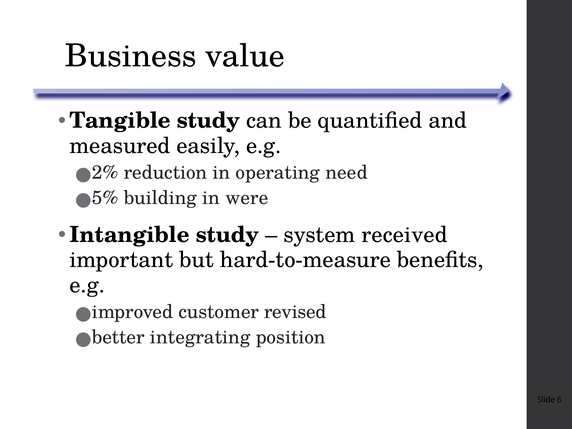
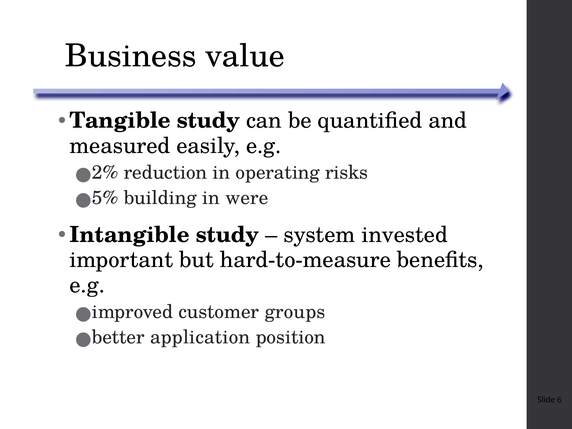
need: need -> risks (347, 173)
received: received -> invested (405, 235)
revised: revised -> groups (295, 312)
integrating: integrating -> application (200, 337)
